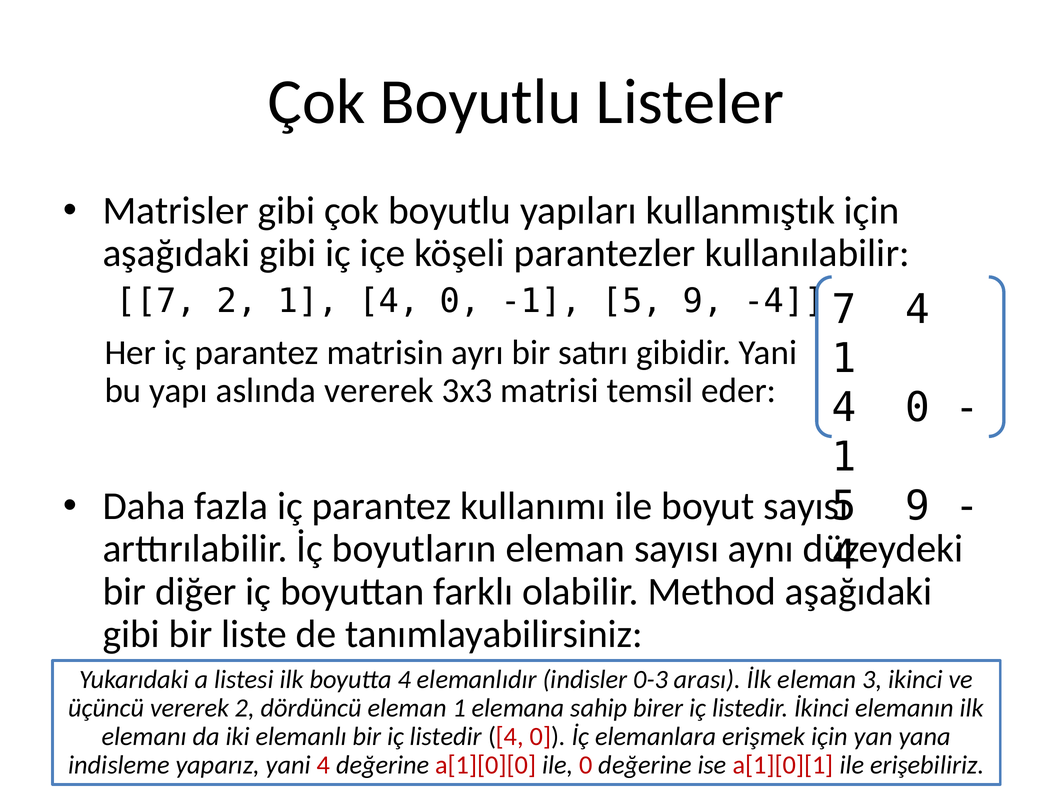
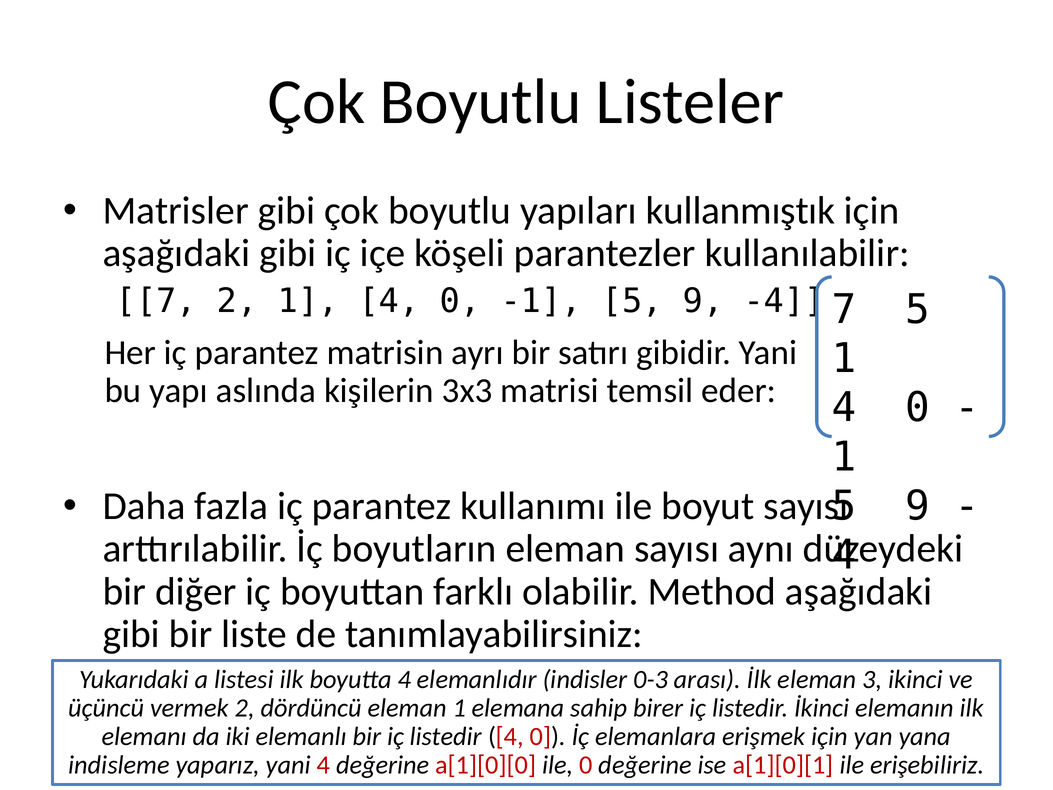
7 4: 4 -> 5 (918, 309)
aslında vererek: vererek -> kişilerin (379, 390)
üçüncü vererek: vererek -> vermek (189, 708)
